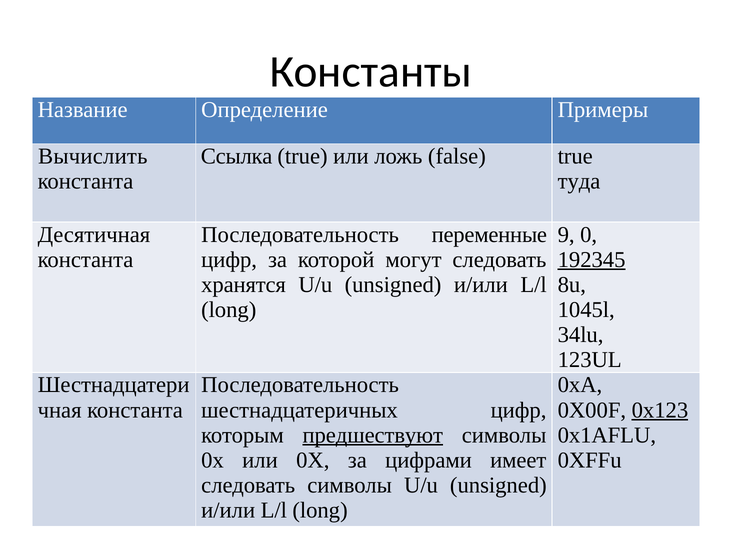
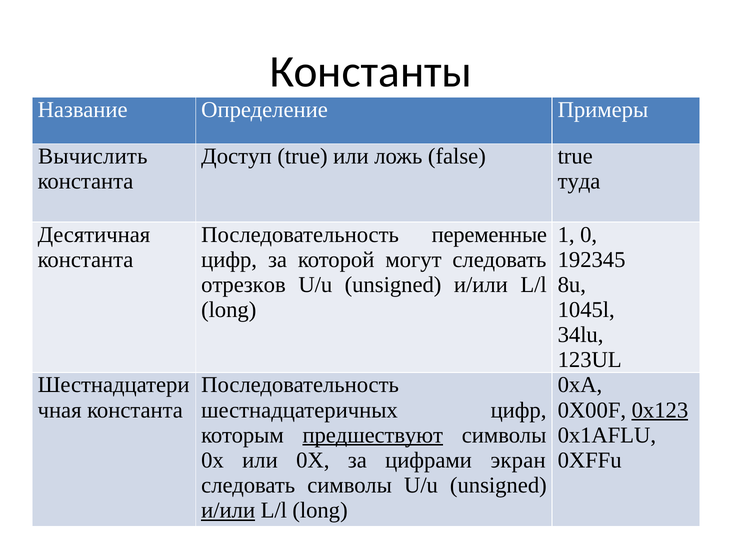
Ссылка: Ссылка -> Доступ (236, 157)
9: 9 -> 1 (566, 235)
192345 underline: present -> none (592, 260)
хранятся: хранятся -> отрезков (243, 285)
имеет: имеет -> экран (518, 461)
и/или underline: none -> present (228, 511)
